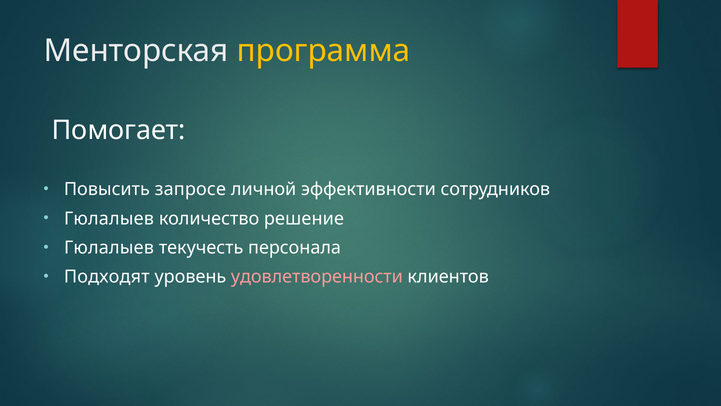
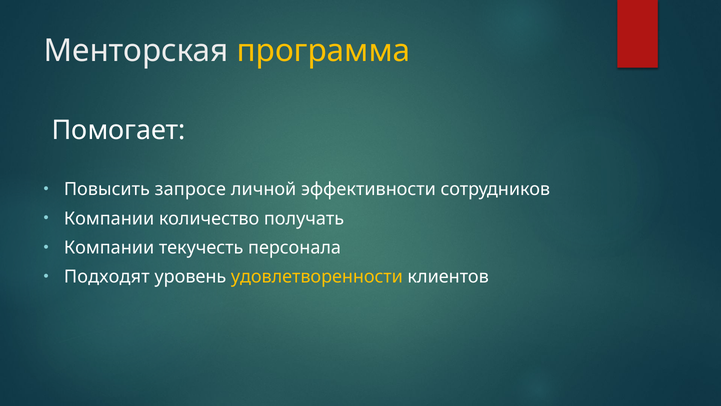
Гюлалыев: Гюлалыев -> Компании (109, 218)
решение: решение -> получать (304, 218)
Гюлалыев: Гюлалыев -> Компании (109, 248)
удовлетворенности colour: pink -> yellow (317, 277)
